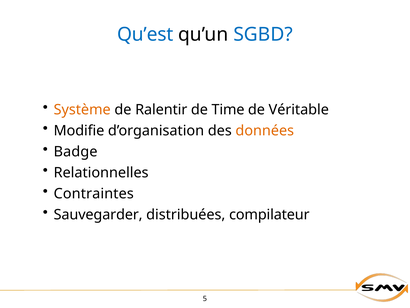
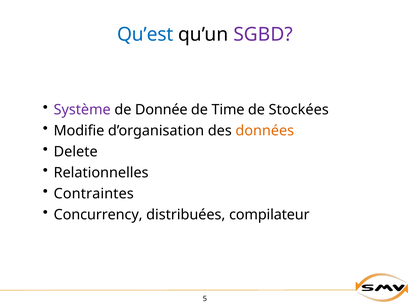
SGBD colour: blue -> purple (263, 34)
Système colour: orange -> purple (82, 110)
Ralentir: Ralentir -> Donnée (161, 110)
Véritable: Véritable -> Stockées (299, 110)
Badge: Badge -> Delete (76, 152)
Sauvegarder: Sauvegarder -> Concurrency (98, 214)
